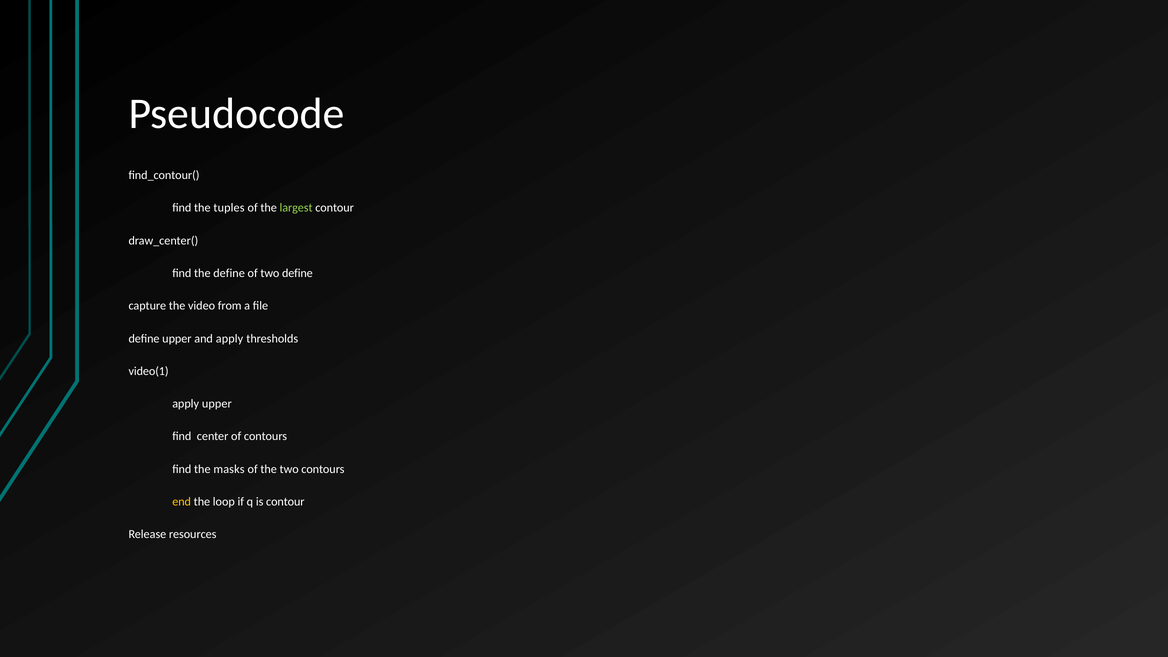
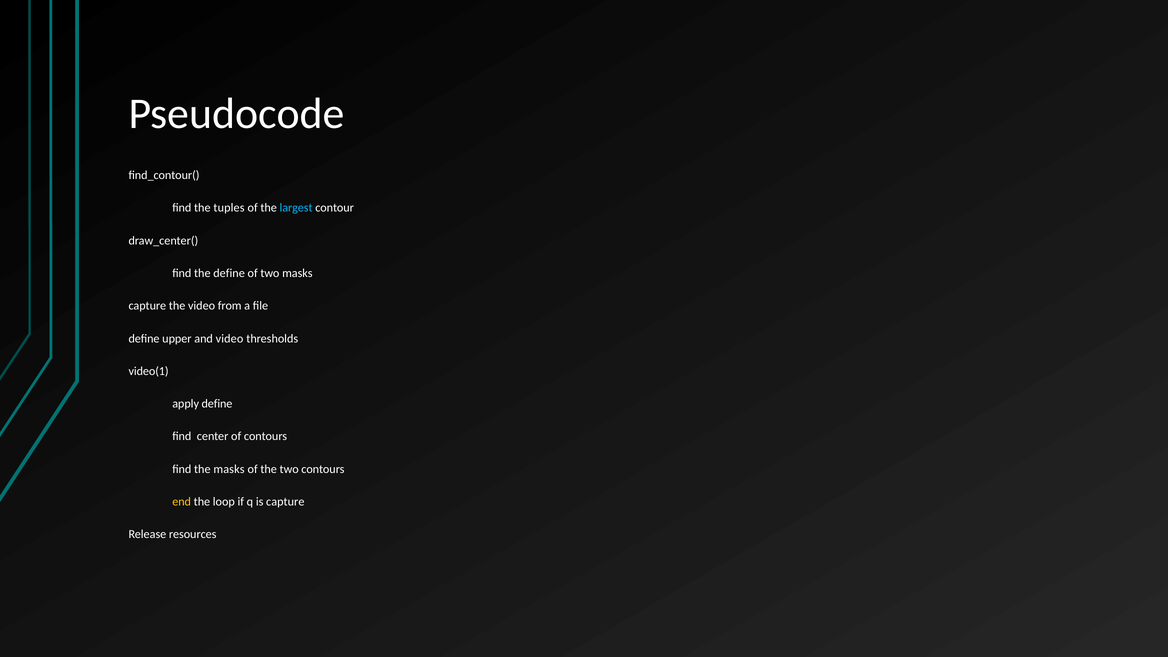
largest colour: light green -> light blue (296, 208)
two define: define -> masks (297, 273)
and apply: apply -> video (230, 339)
apply upper: upper -> define (217, 404)
is contour: contour -> capture (285, 502)
